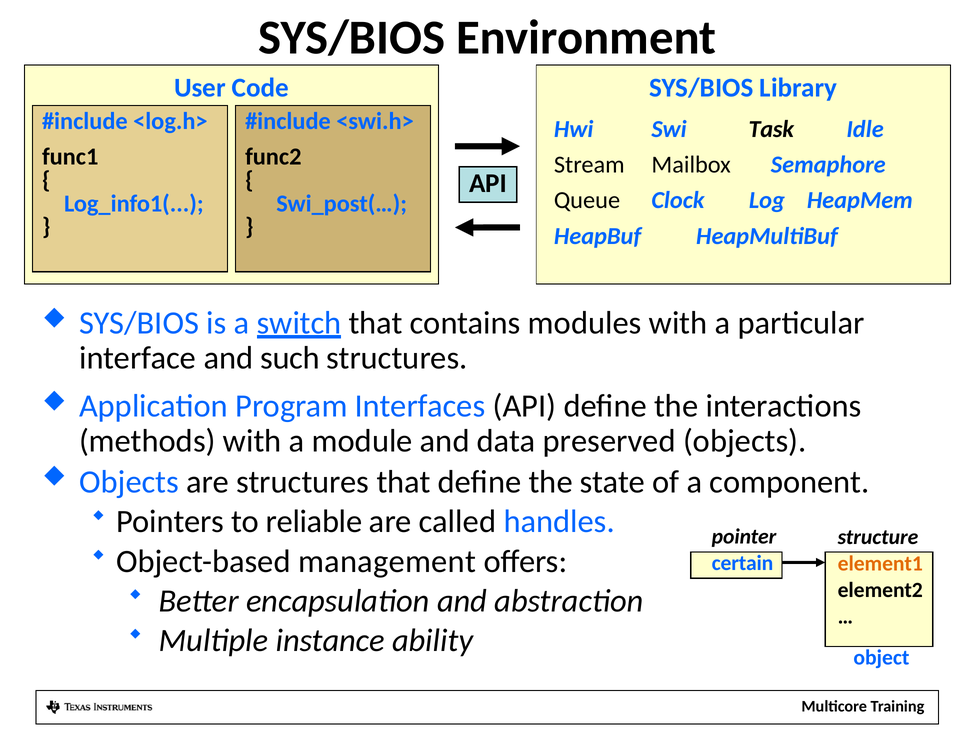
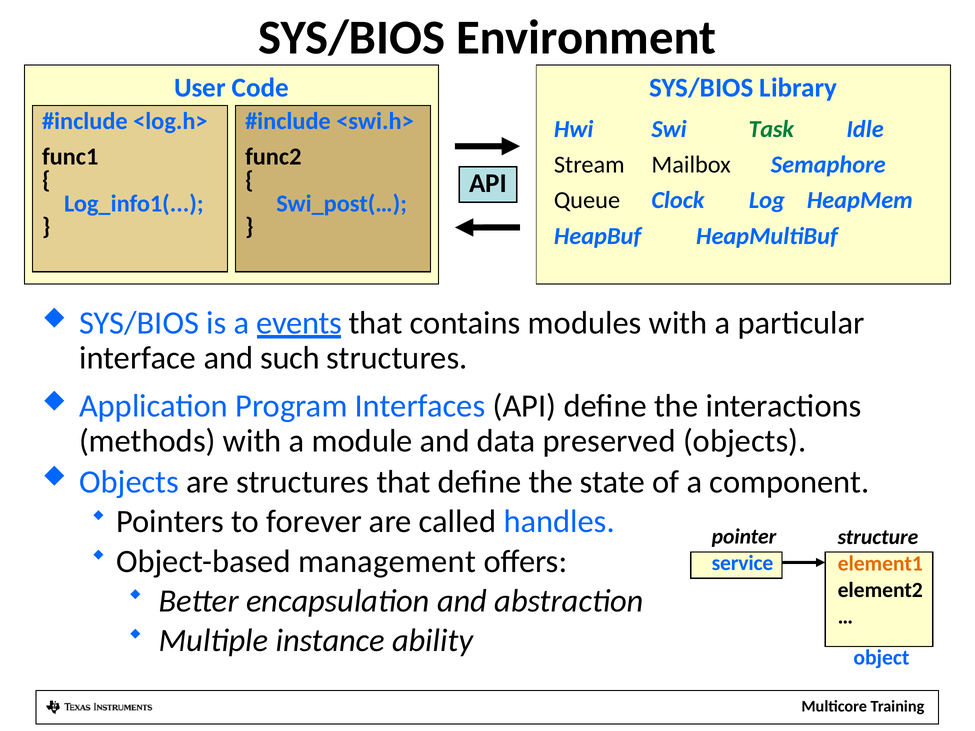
Task colour: black -> green (771, 129)
switch: switch -> events (299, 323)
reliable: reliable -> forever (314, 522)
certain: certain -> service (742, 563)
